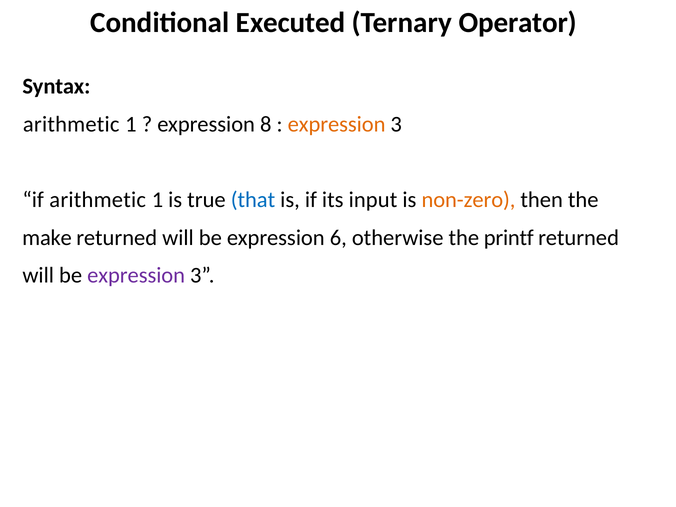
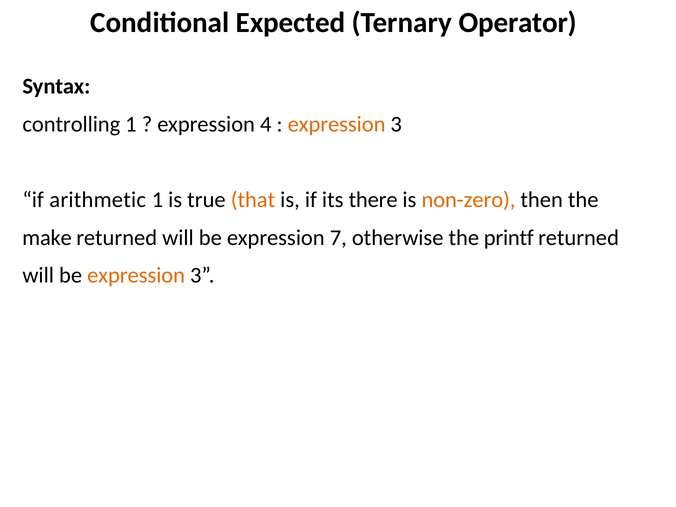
Executed: Executed -> Expected (291, 23)
arithmetic: arithmetic -> controlling (71, 124)
8: 8 -> 4 (266, 124)
that colour: blue -> orange (253, 200)
input: input -> there (373, 200)
6: 6 -> 7 (338, 238)
expression colour: purple -> orange (136, 275)
